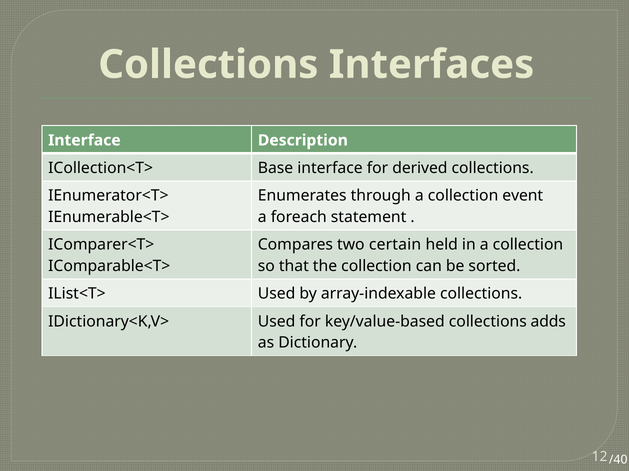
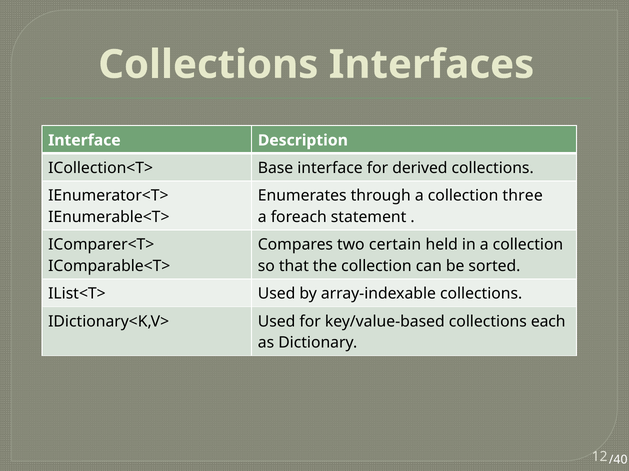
event: event -> three (523, 196)
adds: adds -> each (548, 322)
